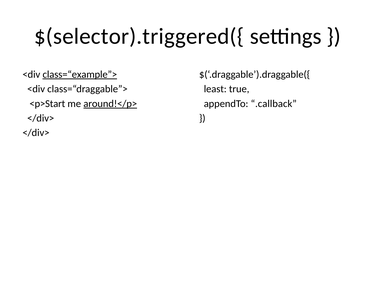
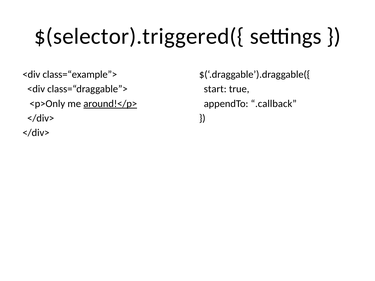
class=“example”> underline: present -> none (80, 74)
least: least -> start (215, 89)
<p>Start: <p>Start -> <p>Only (47, 104)
